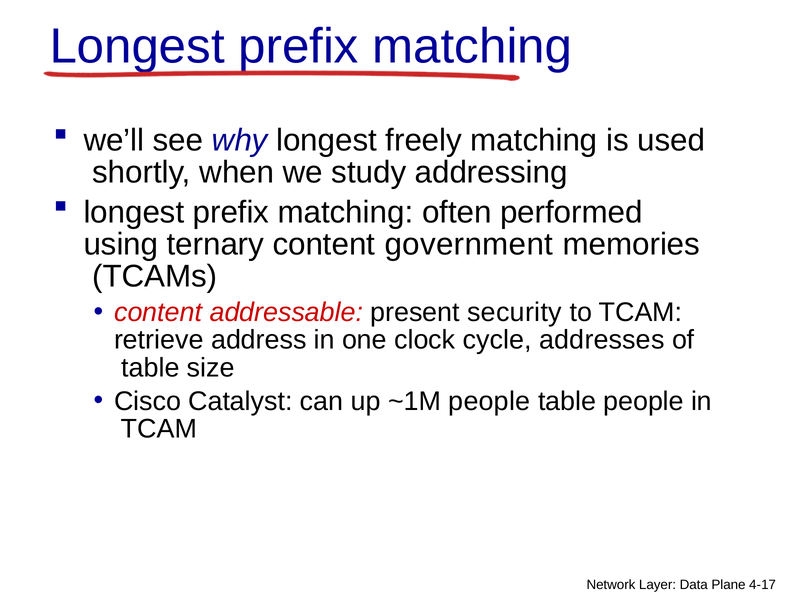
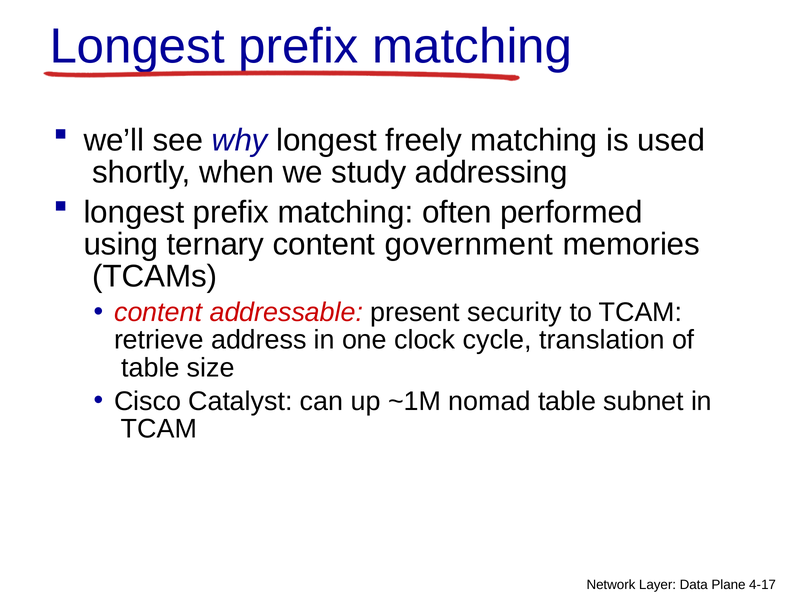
addresses: addresses -> translation (602, 340)
~1M people: people -> nomad (489, 401)
table people: people -> subnet (644, 401)
